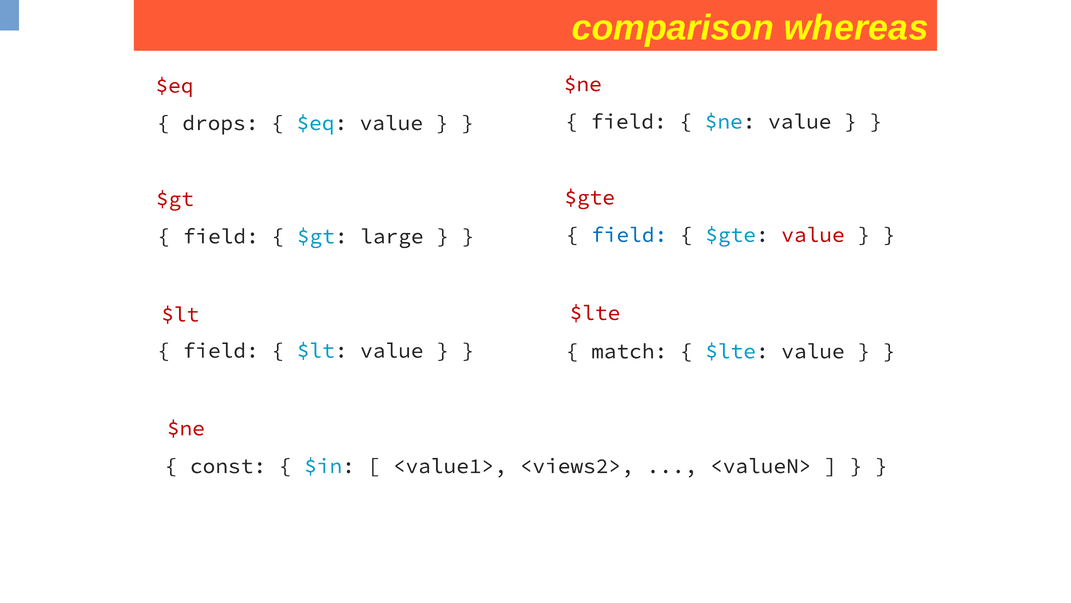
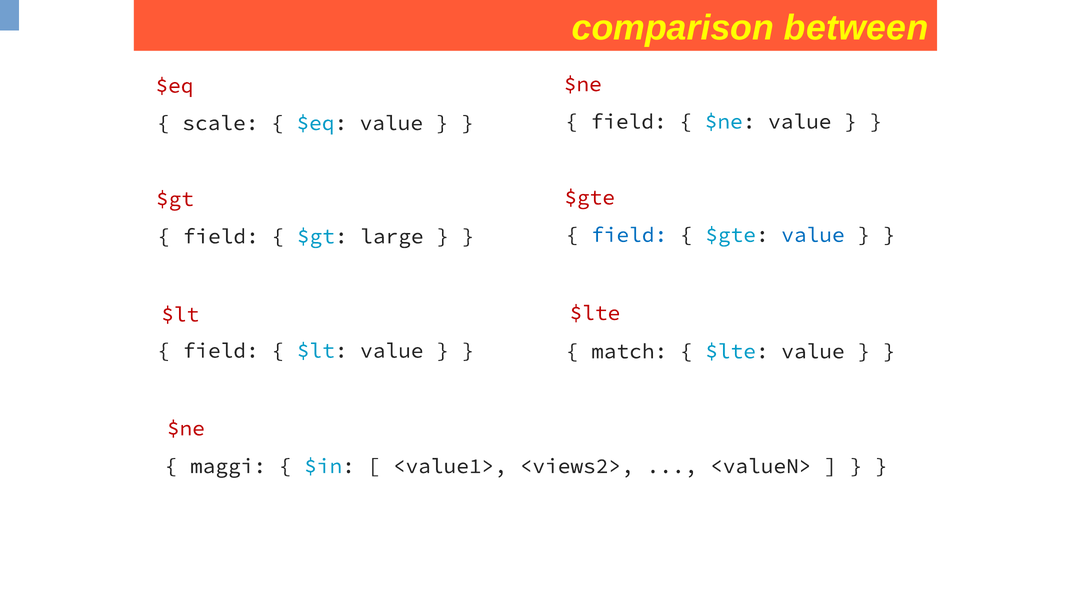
whereas: whereas -> between (856, 28)
drops: drops -> scale (220, 123)
value colour: red -> blue (813, 235)
const: const -> maggi (228, 466)
